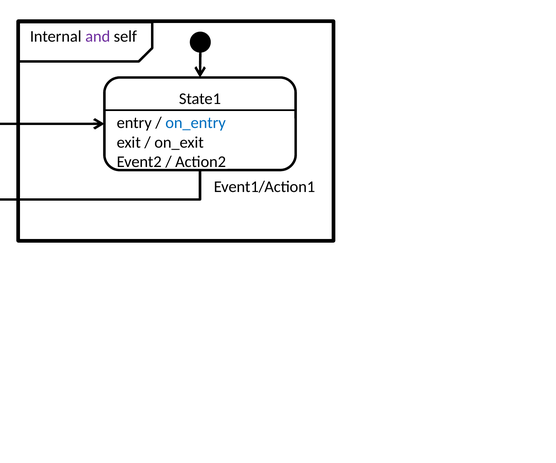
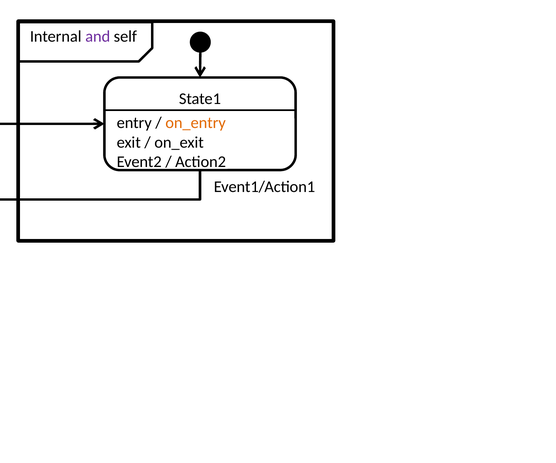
on_entry colour: blue -> orange (196, 123)
